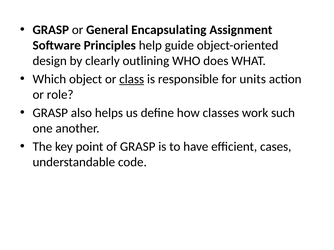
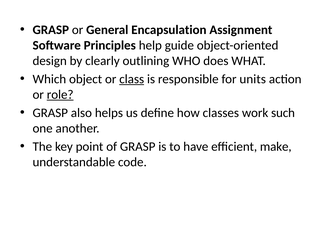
Encapsulating: Encapsulating -> Encapsulation (169, 30)
role underline: none -> present (60, 95)
cases: cases -> make (276, 147)
